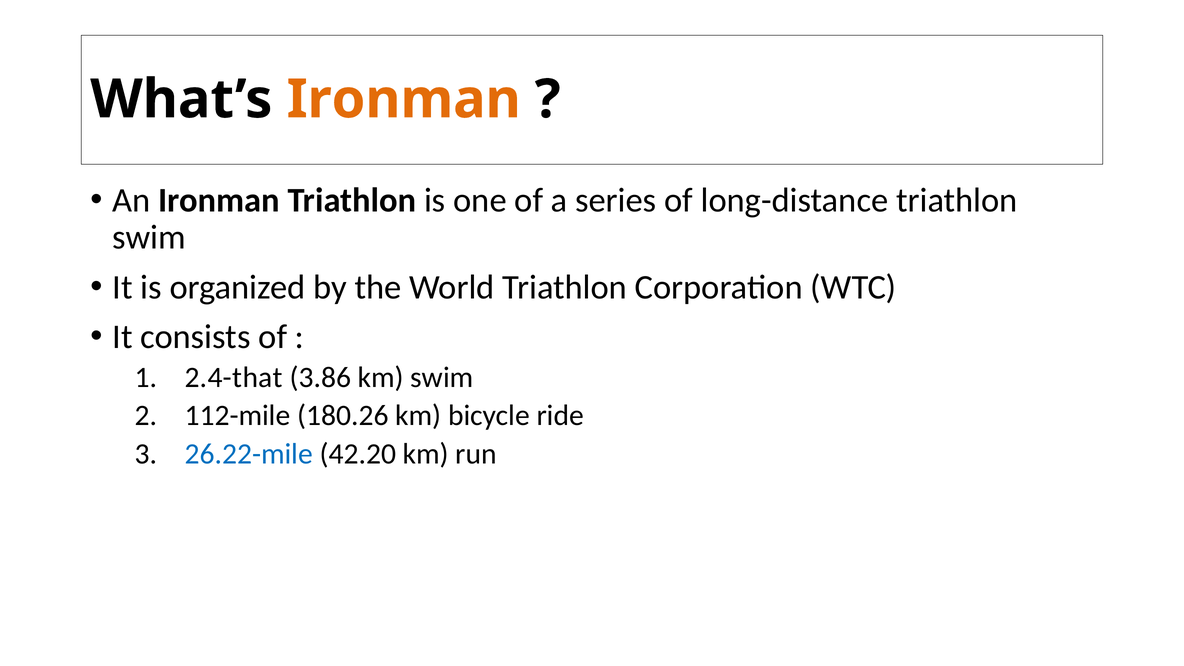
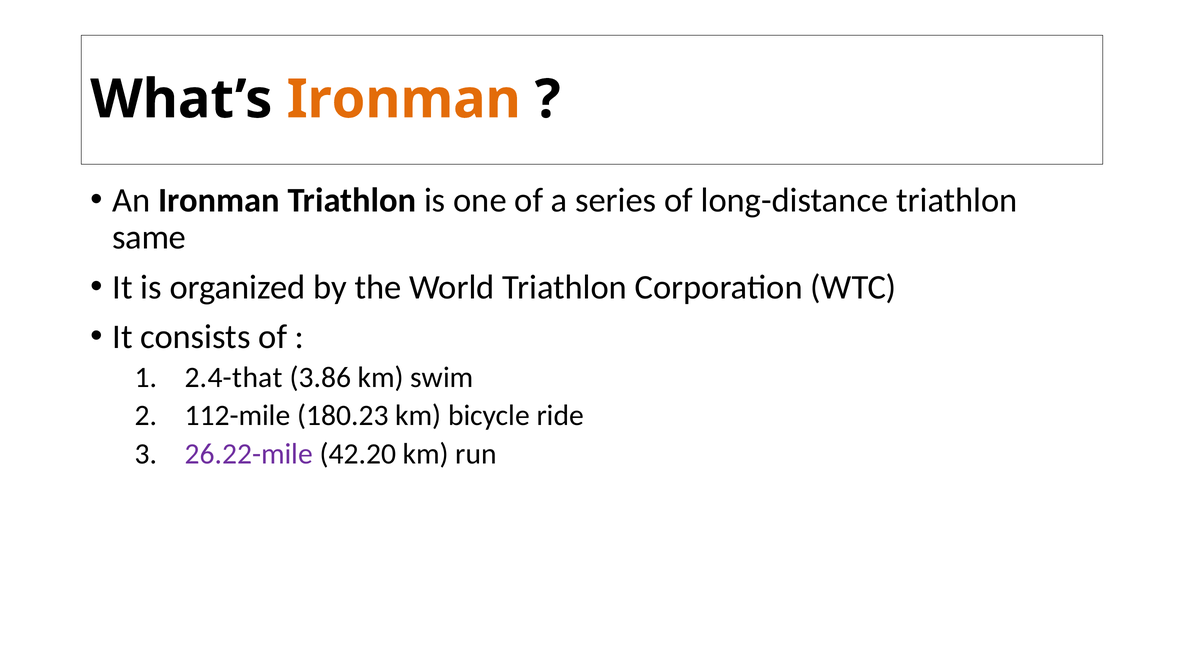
swim: swim -> same (149, 237)
180.26: 180.26 -> 180.23 (343, 416)
26.22-mile colour: blue -> purple (249, 454)
